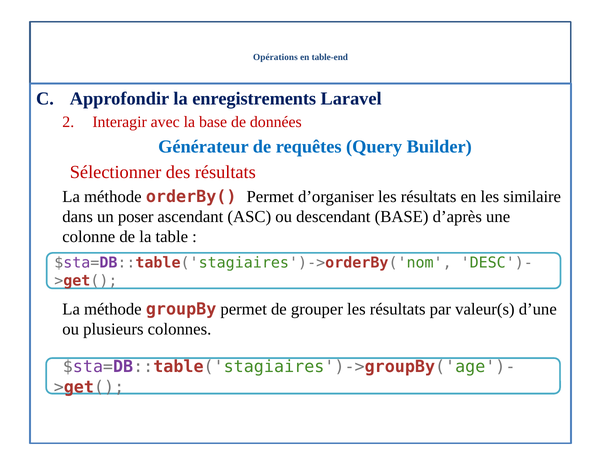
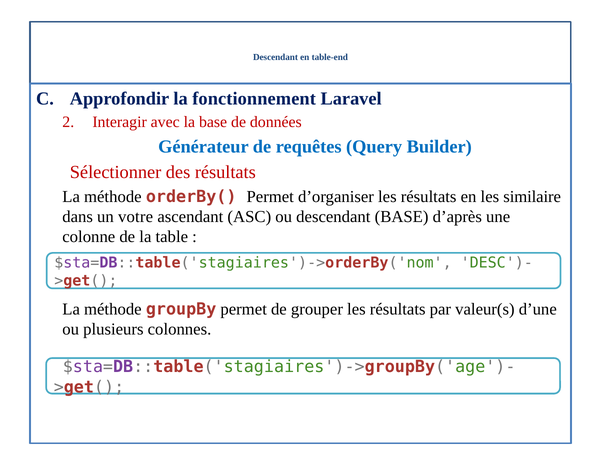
Opérations: Opérations -> Descendant (275, 57)
enregistrements: enregistrements -> fonctionnement (254, 99)
poser: poser -> votre (136, 217)
